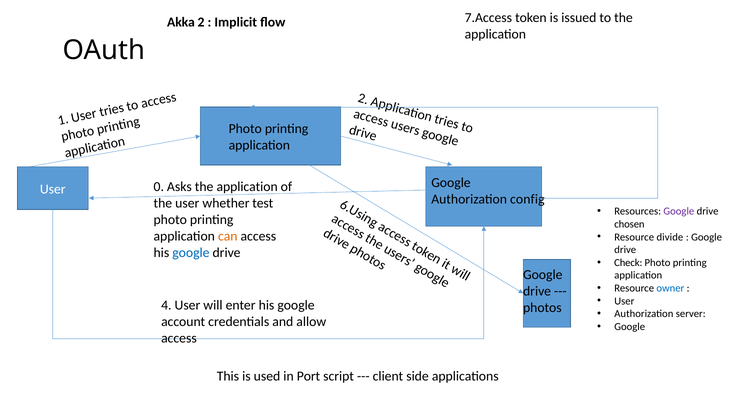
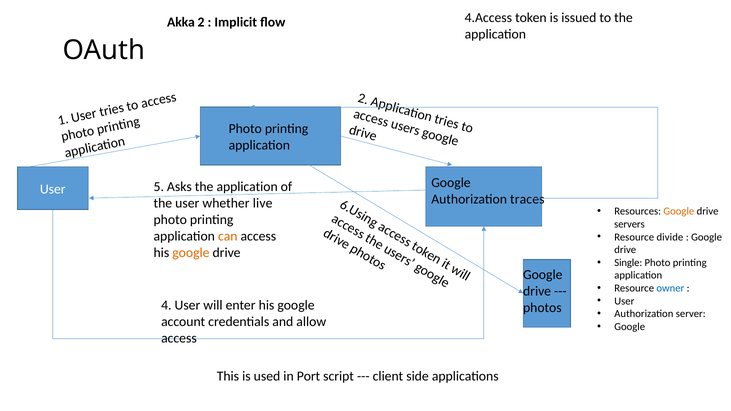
7.Access: 7.Access -> 4.Access (488, 18)
0: 0 -> 5 (159, 187)
config: config -> traces (527, 199)
test: test -> live (263, 204)
Google colour: purple -> orange (679, 212)
chosen: chosen -> servers (629, 224)
google colour: blue -> orange (191, 253)
Check: Check -> Single (628, 263)
